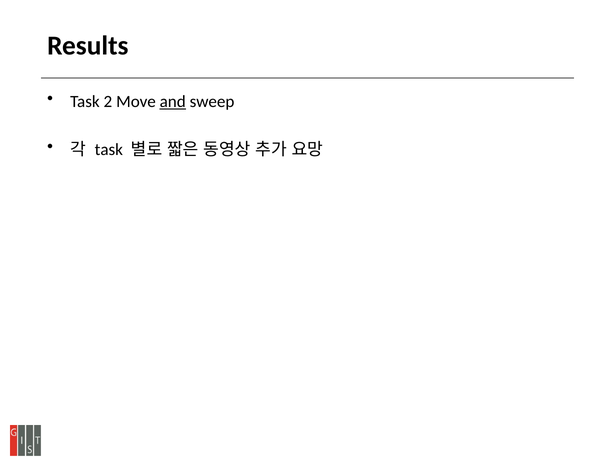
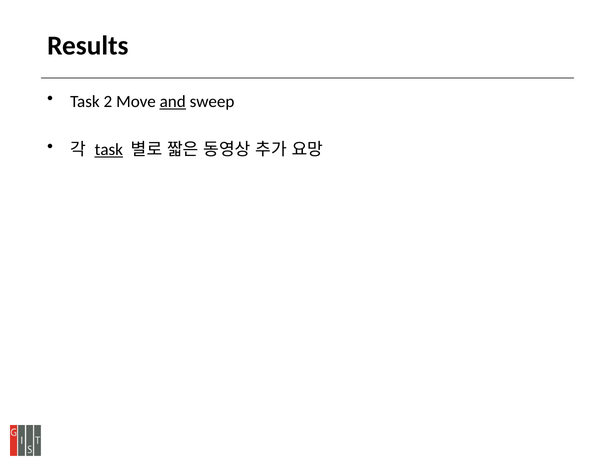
task underline: none -> present (109, 150)
